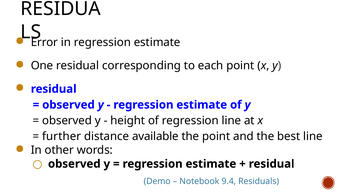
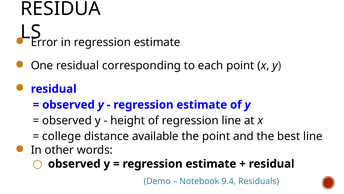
further: further -> college (62, 136)
